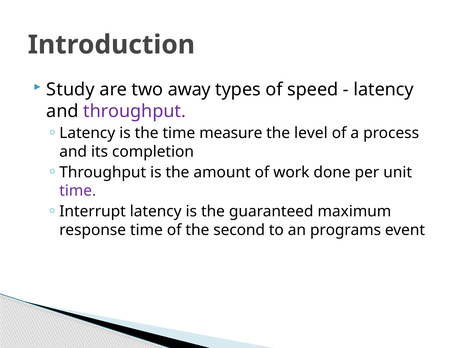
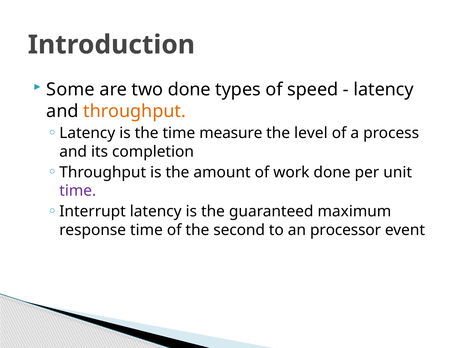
Study: Study -> Some (71, 90)
two away: away -> done (189, 90)
throughput colour: purple -> orange (135, 111)
programs: programs -> processor (346, 230)
